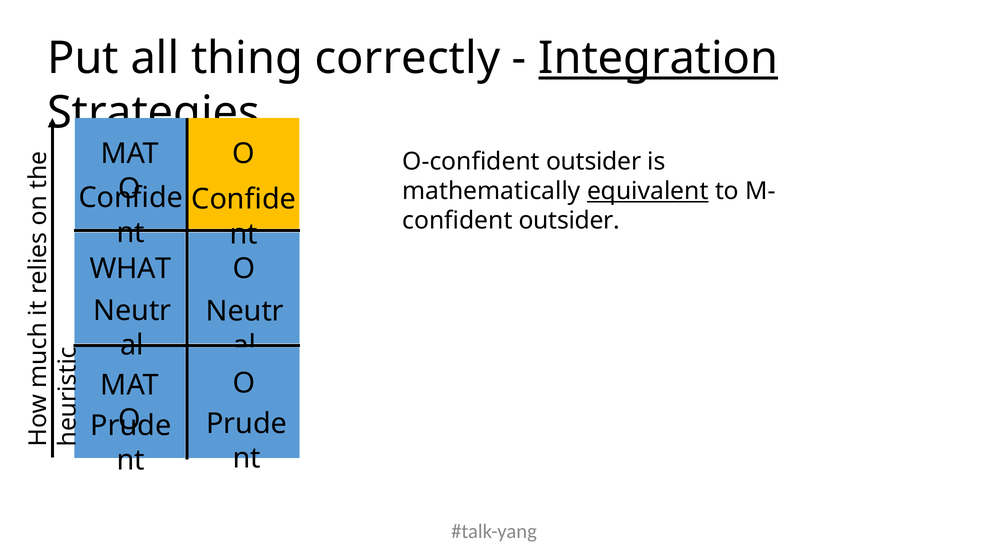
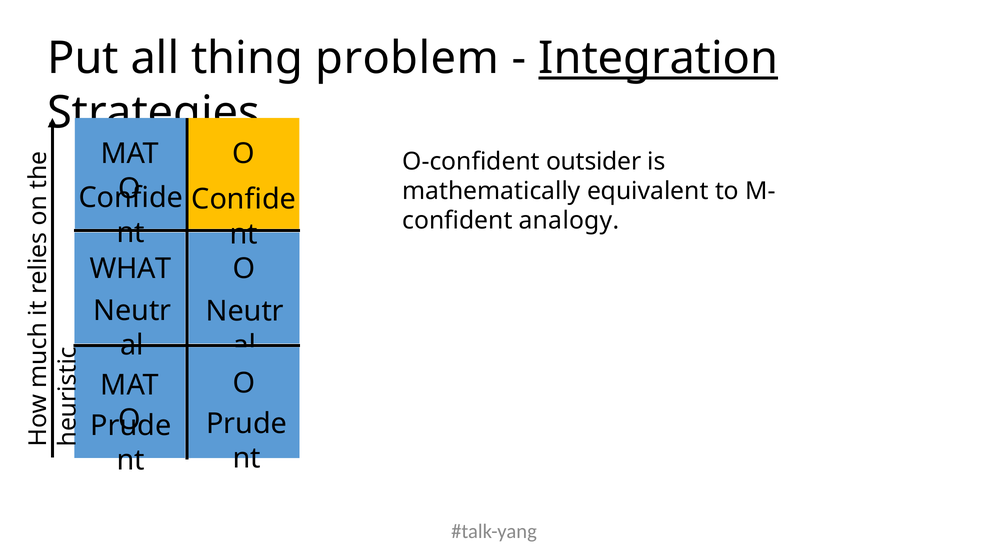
correctly: correctly -> problem (407, 58)
equivalent underline: present -> none (648, 191)
confident outsider: outsider -> analogy (569, 221)
